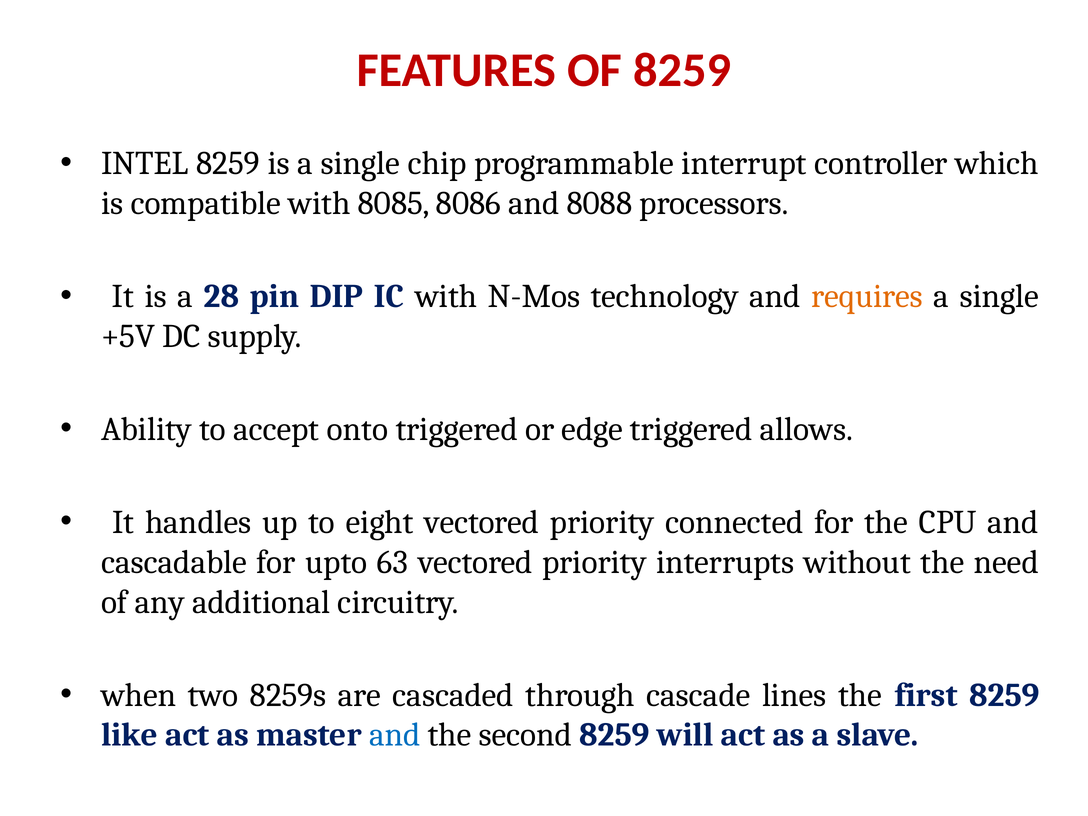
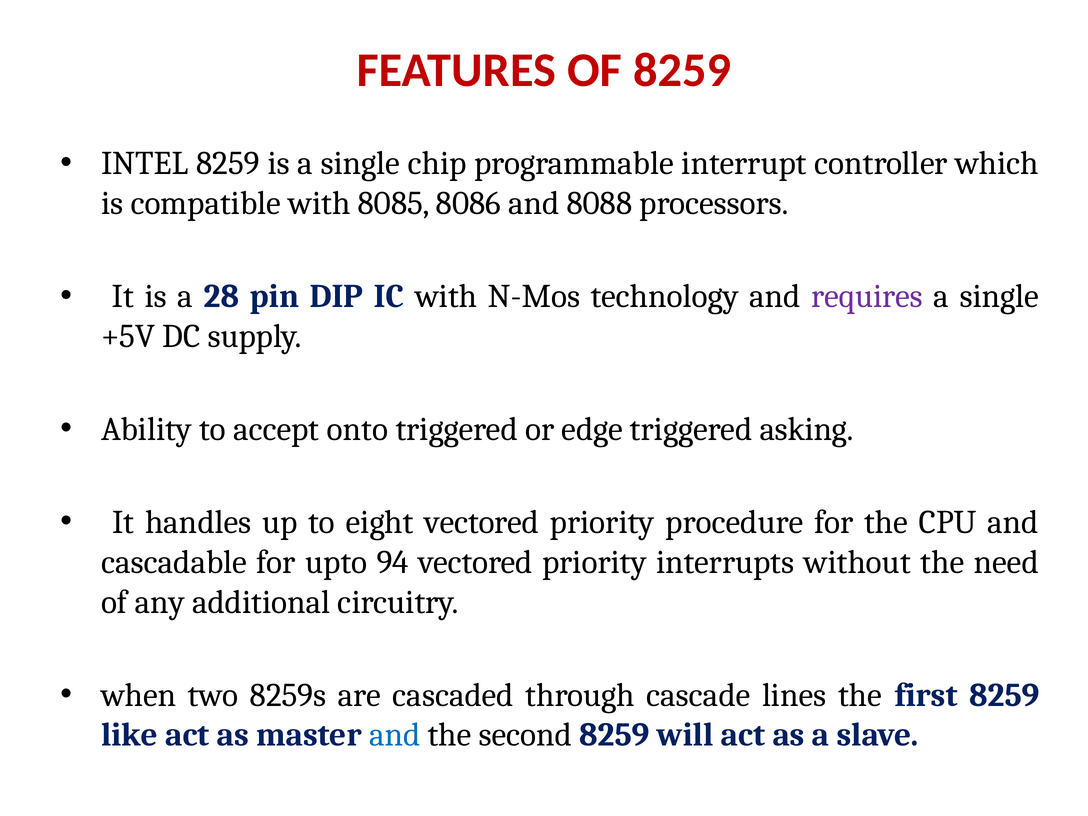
requires colour: orange -> purple (867, 296)
allows: allows -> asking (807, 429)
connected: connected -> procedure (734, 522)
63: 63 -> 94 (393, 562)
